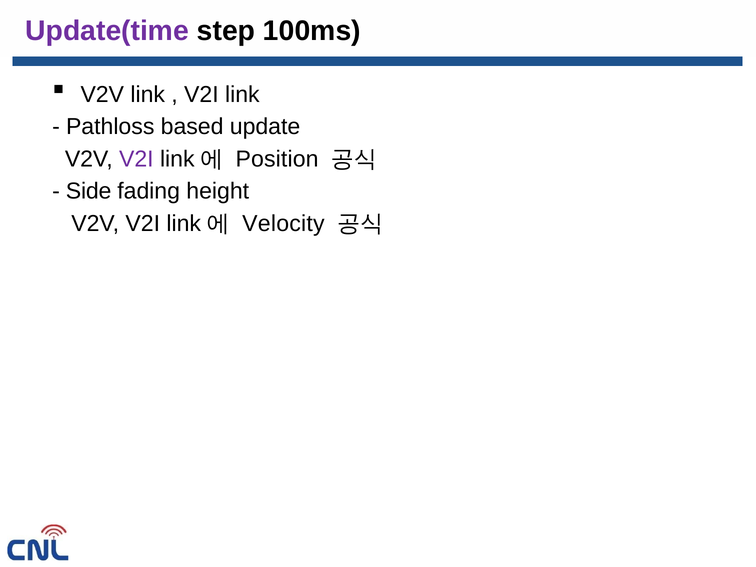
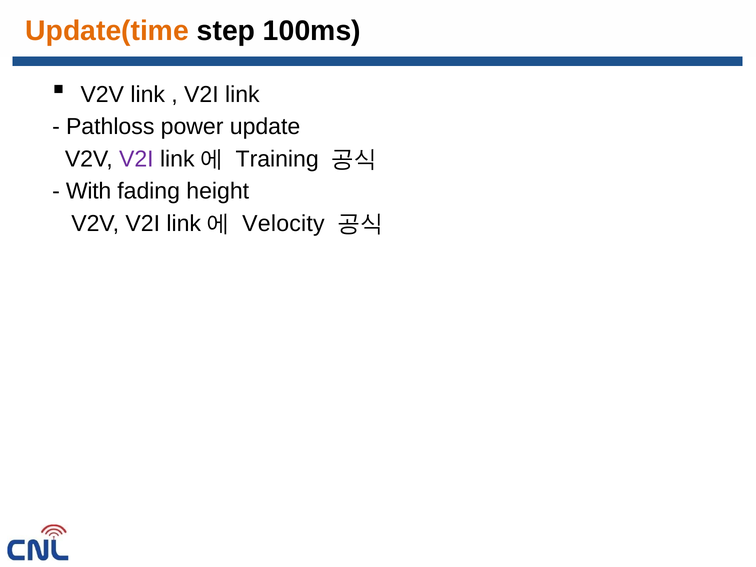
Update(time colour: purple -> orange (107, 31)
based: based -> power (192, 127)
Position: Position -> Training (277, 159)
Side: Side -> With (89, 191)
